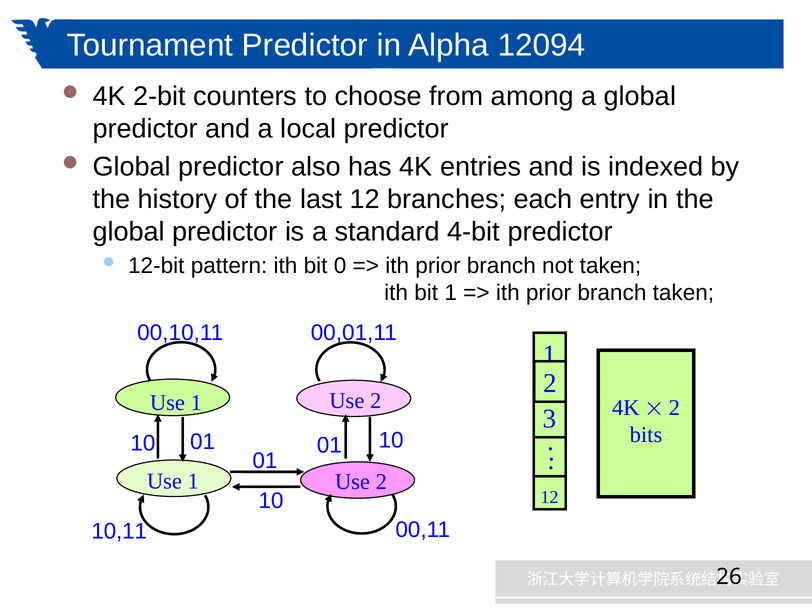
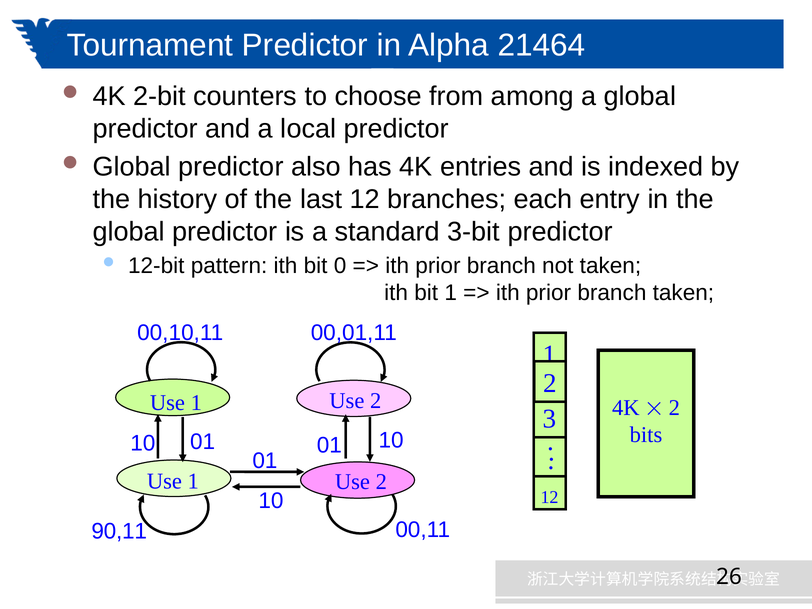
12094: 12094 -> 21464 (541, 45)
4-bit: 4-bit -> 3-bit (474, 232)
10,11: 10,11 -> 90,11 (119, 531)
